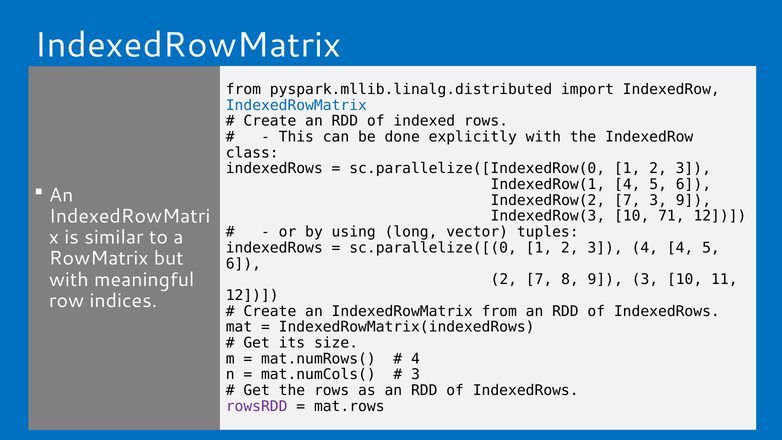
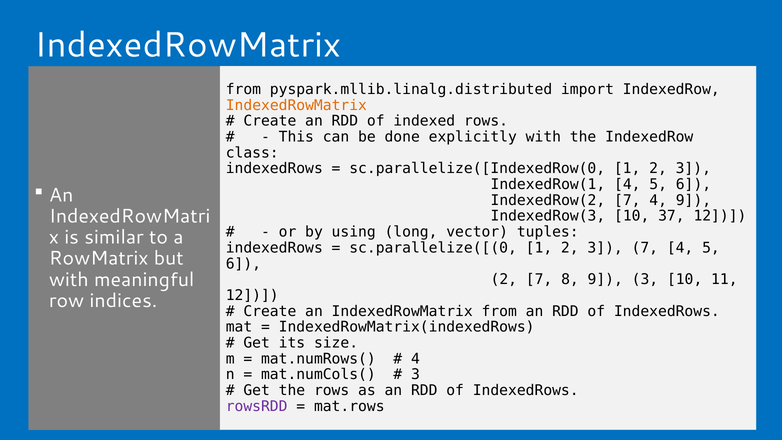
IndexedRowMatrix colour: blue -> orange (296, 105)
IndexedRow(2 7 3: 3 -> 4 (658, 200)
71: 71 -> 37 (671, 216)
3 4: 4 -> 7 (645, 248)
